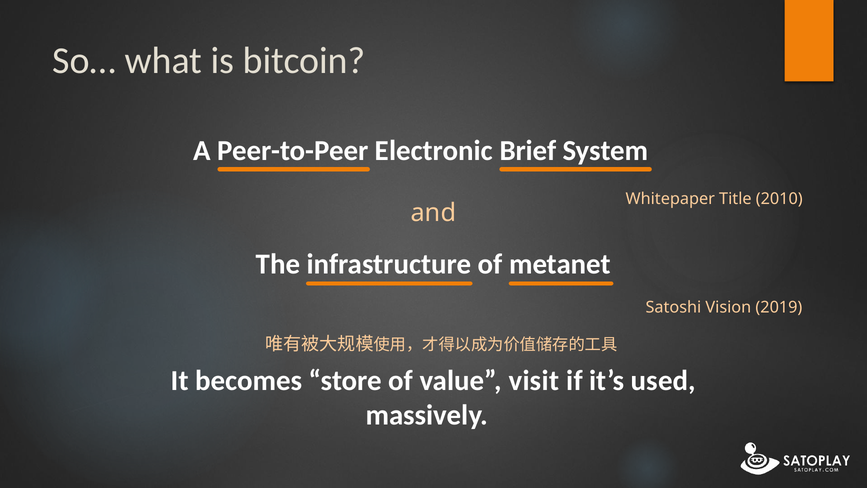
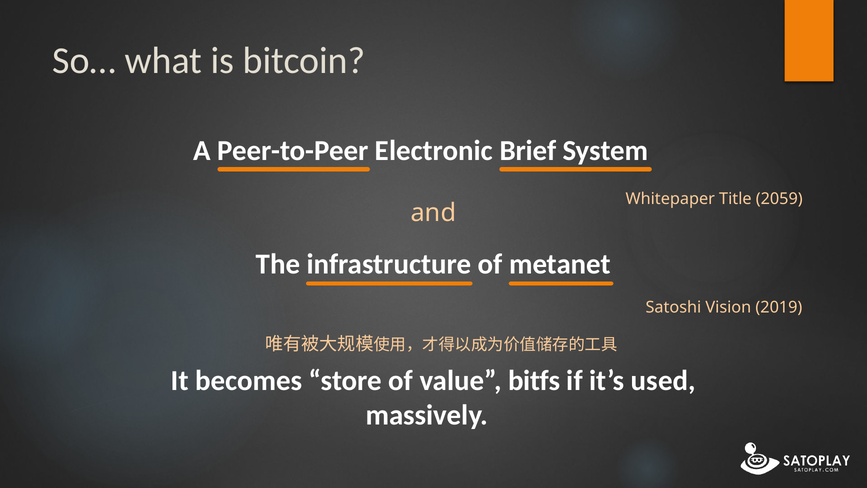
2010: 2010 -> 2059 (779, 199)
visit: visit -> bitfs (534, 380)
